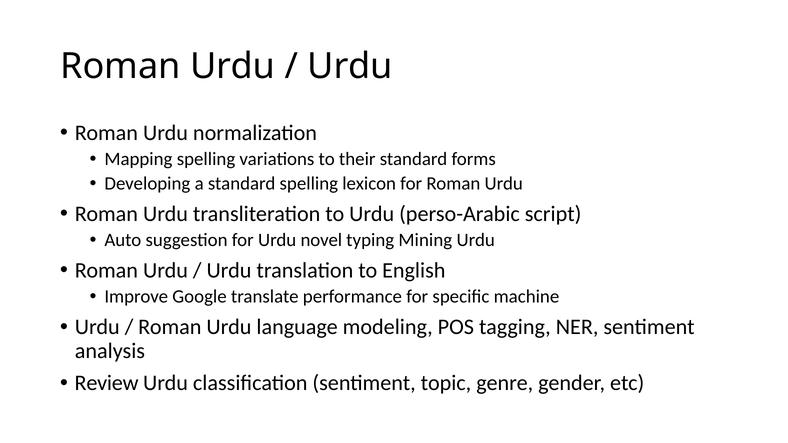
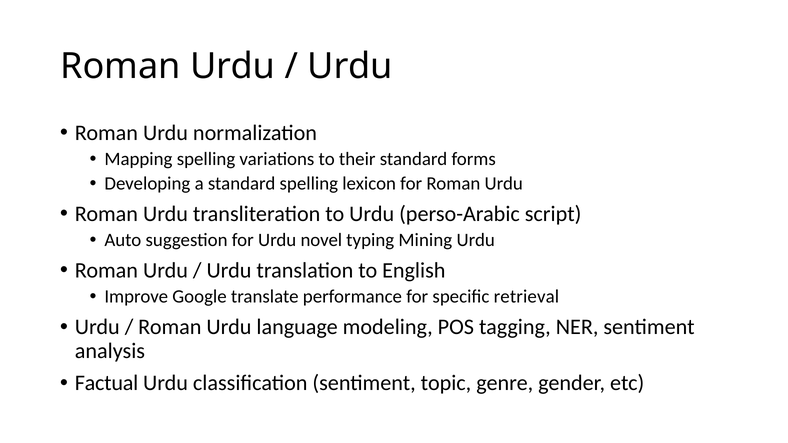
machine: machine -> retrieval (526, 297)
Review: Review -> Factual (107, 383)
